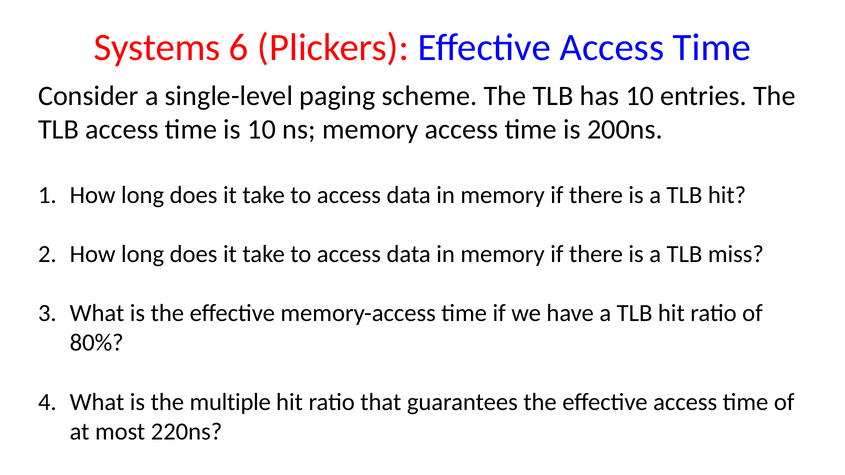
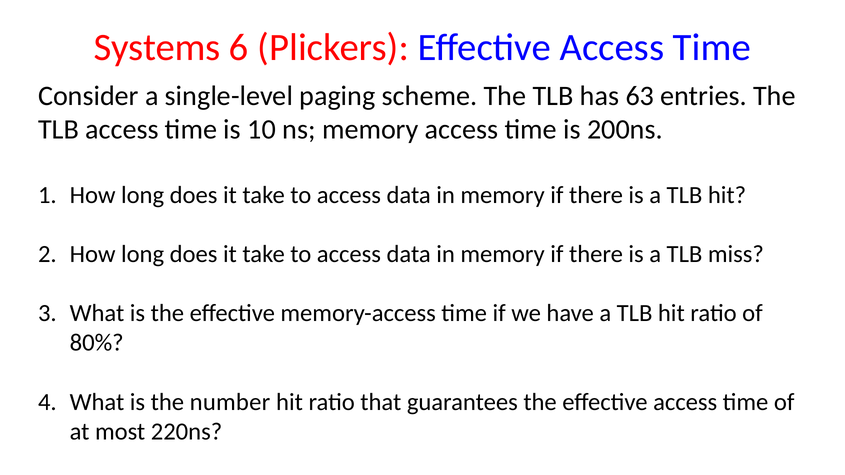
has 10: 10 -> 63 (640, 96)
multiple: multiple -> number (230, 402)
